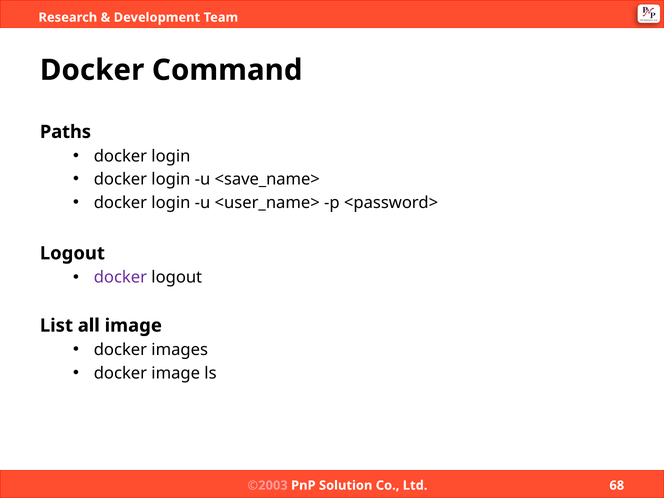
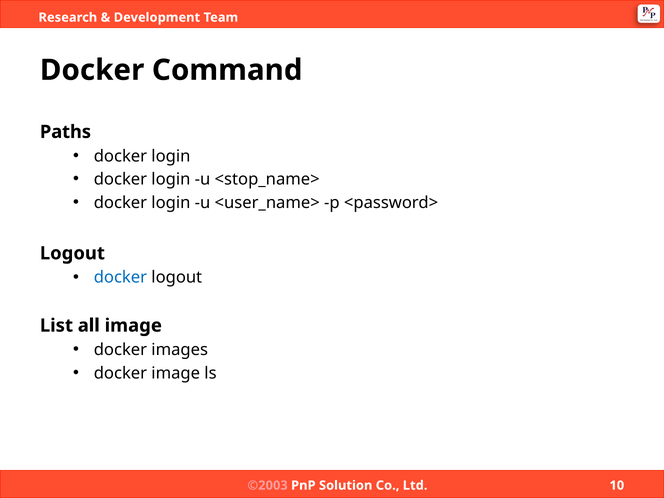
<save_name>: <save_name> -> <stop_name> (267, 179)
docker colour: purple -> blue (120, 277)
68: 68 -> 10 (617, 485)
